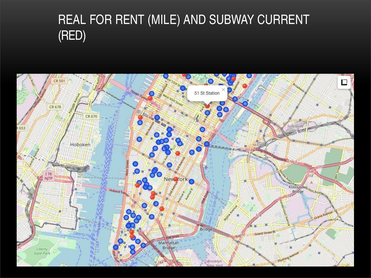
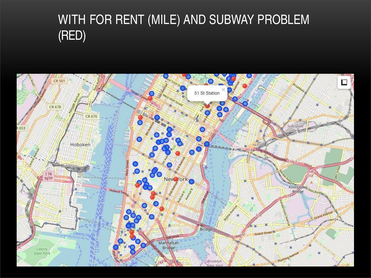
REAL: REAL -> WITH (72, 20)
CURRENT: CURRENT -> PROBLEM (284, 20)
